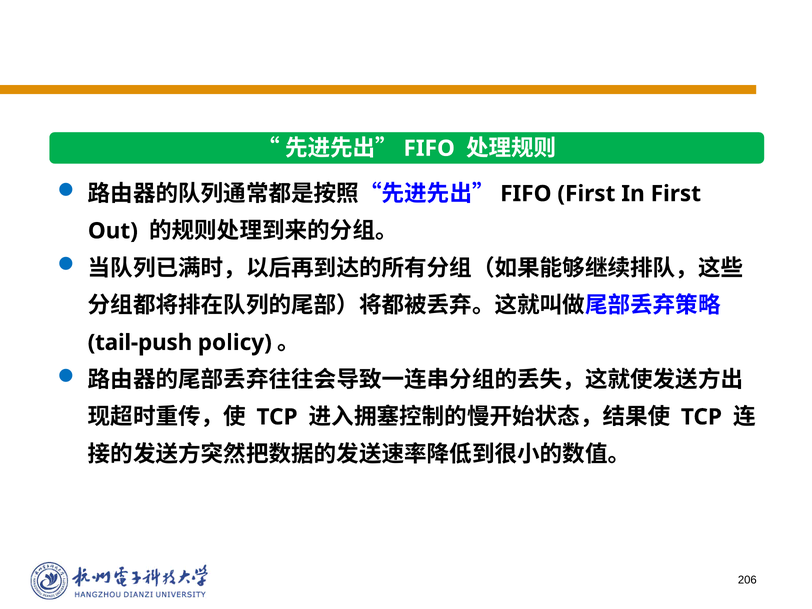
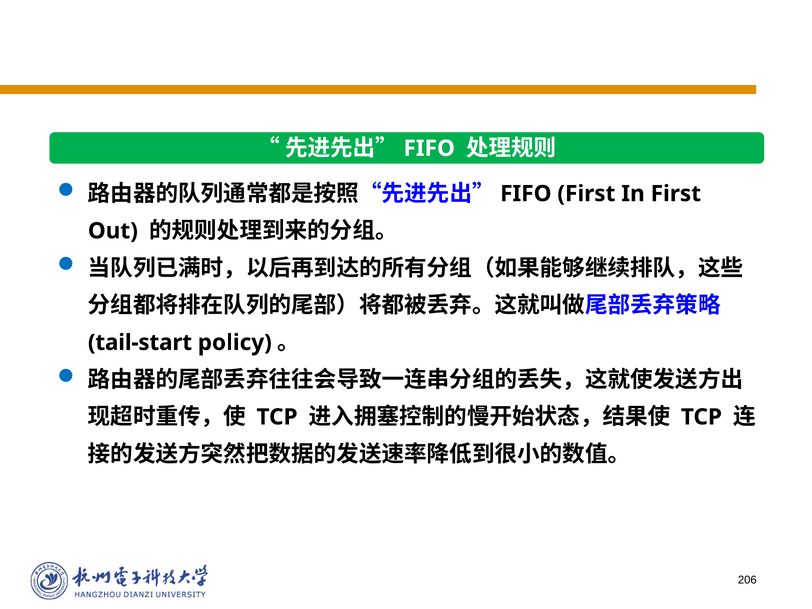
tail-push: tail-push -> tail-start (140, 343)
